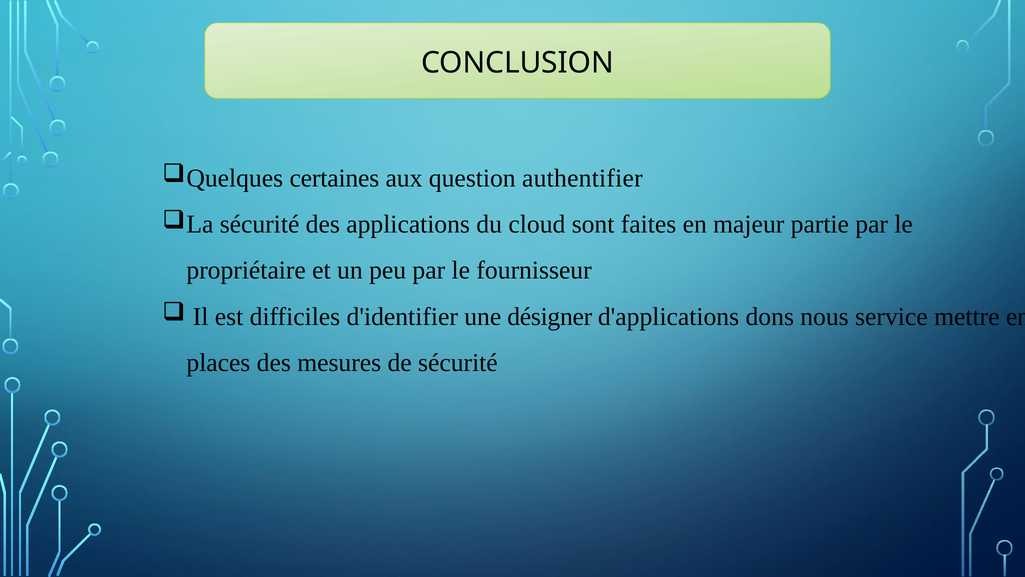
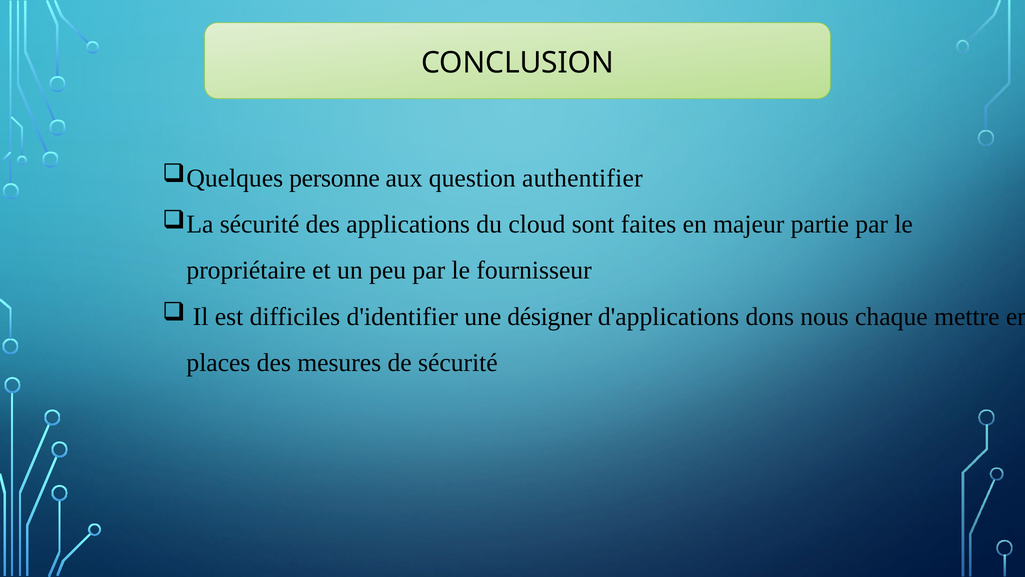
certaines: certaines -> personne (334, 178)
service: service -> chaque (891, 316)
